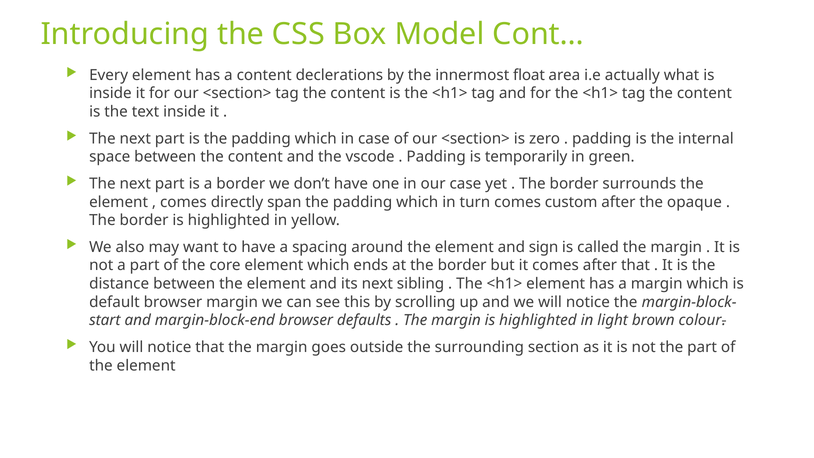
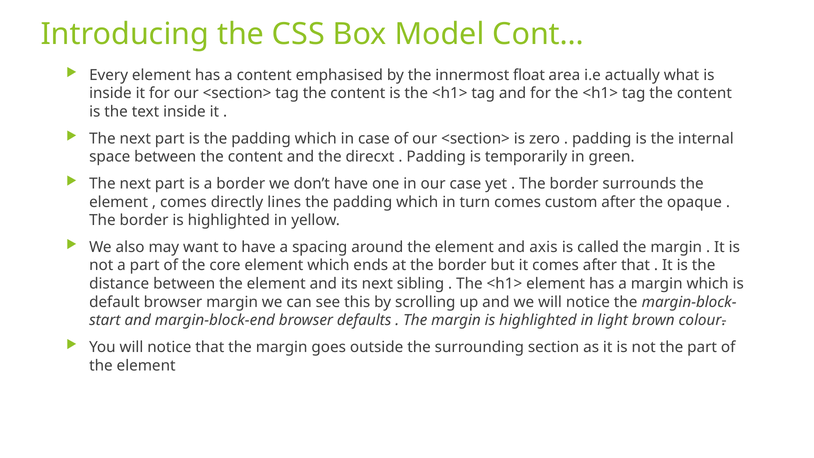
declerations: declerations -> emphasised (339, 75)
vscode: vscode -> direcxt (370, 157)
span: span -> lines (284, 202)
sign: sign -> axis (543, 247)
